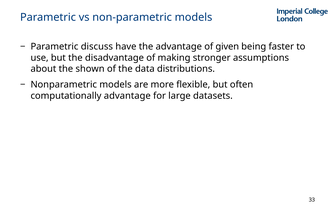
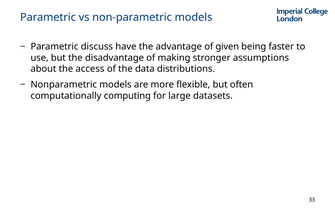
shown: shown -> access (90, 69)
computationally advantage: advantage -> computing (127, 96)
